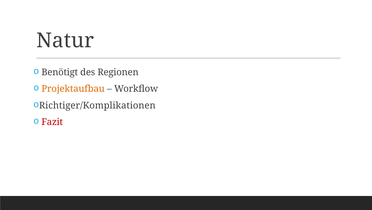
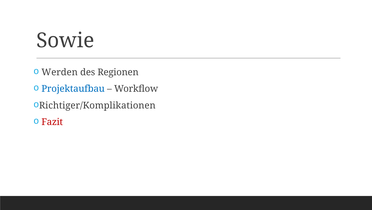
Natur: Natur -> Sowie (65, 40)
Benötigt: Benötigt -> Werden (60, 72)
Projektaufbau colour: orange -> blue (73, 89)
